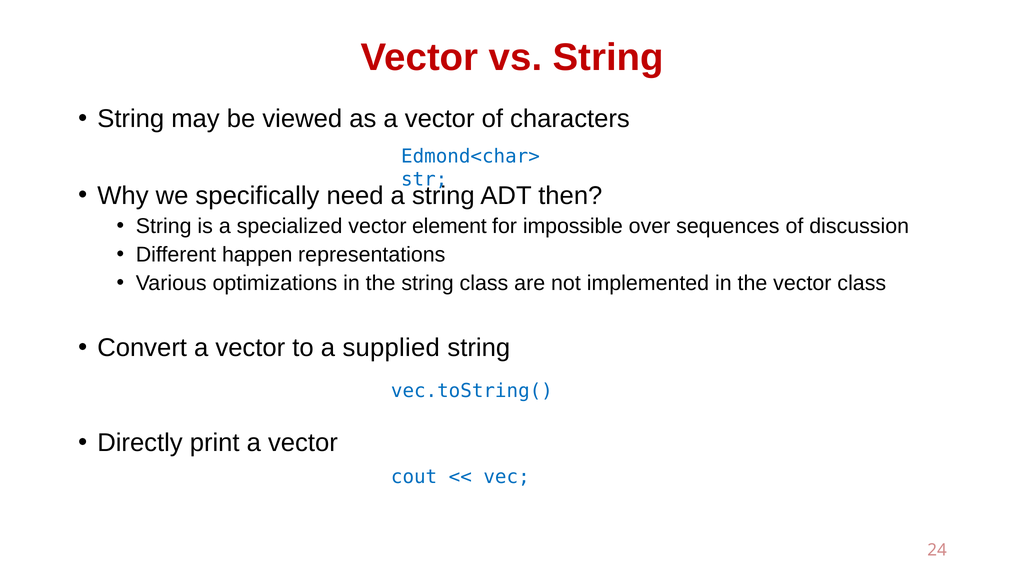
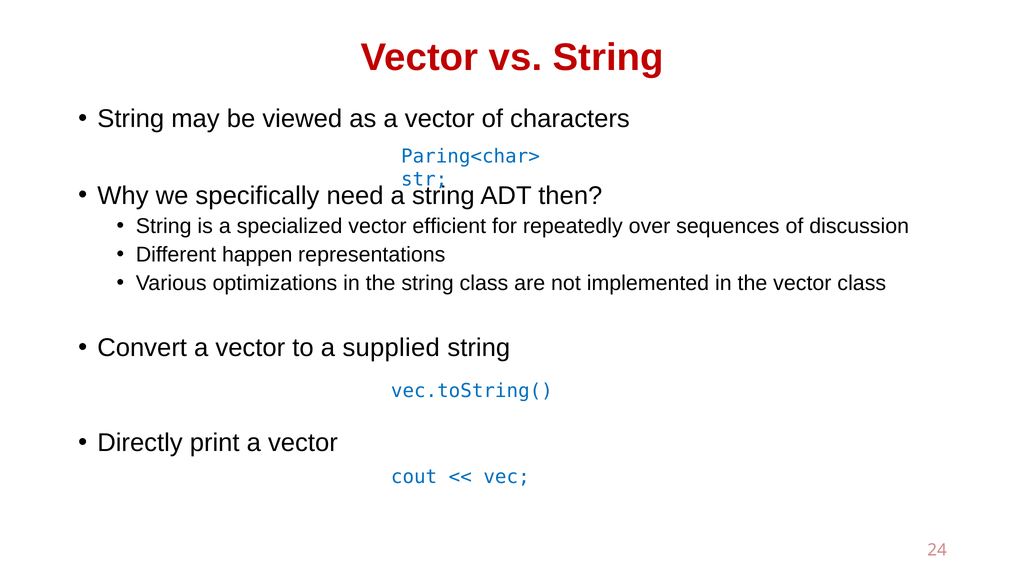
Edmond<char>: Edmond<char> -> Paring<char> (470, 156)
element: element -> efficient (449, 226)
impossible: impossible -> repeatedly (573, 226)
